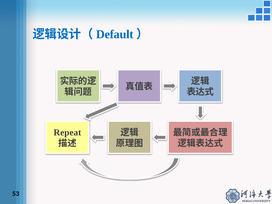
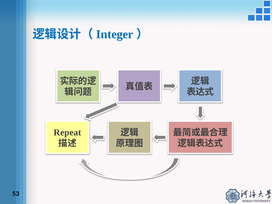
Default: Default -> Integer (115, 34)
